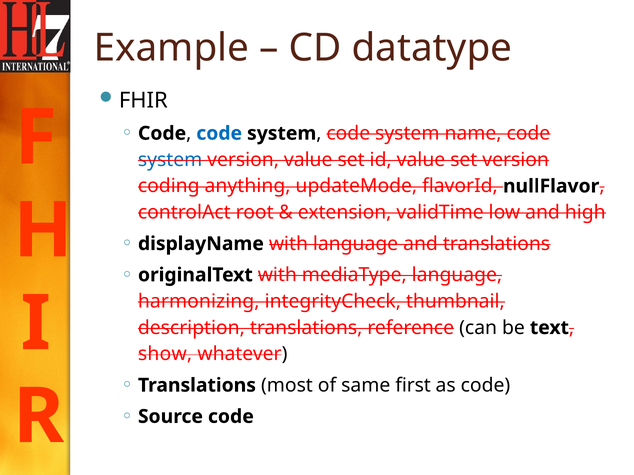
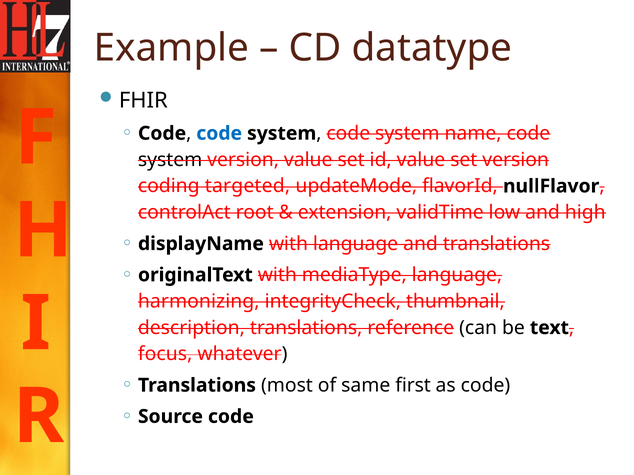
system colour: blue -> black (170, 160)
anything: anything -> targeted (247, 186)
show: show -> focus (165, 354)
